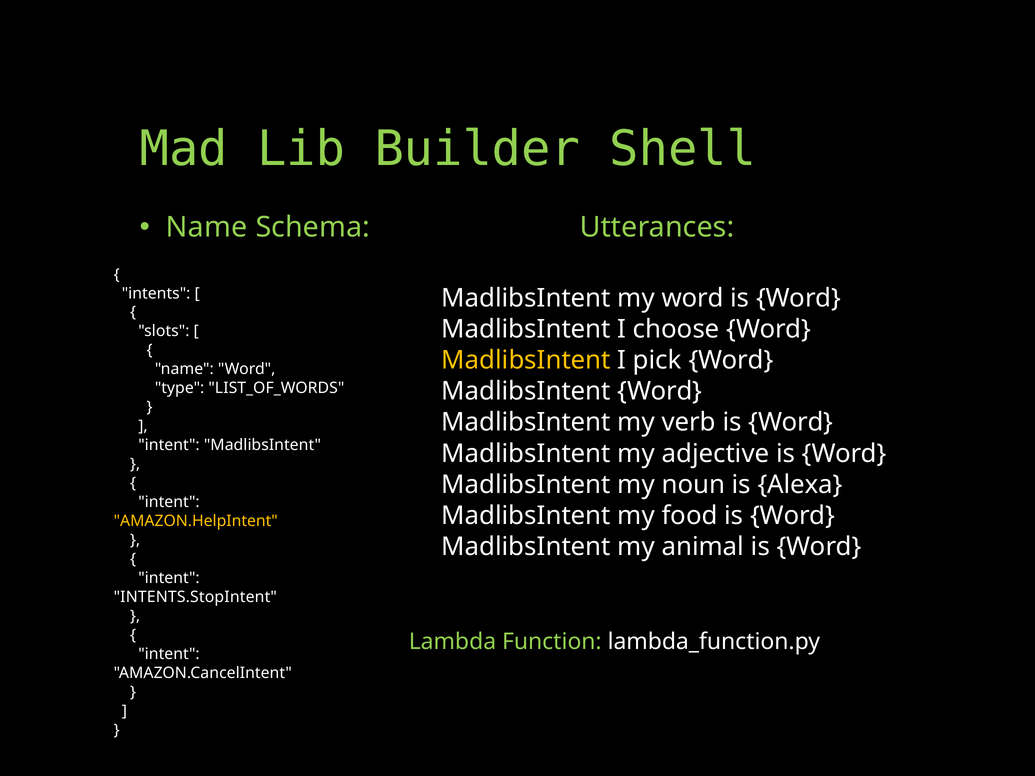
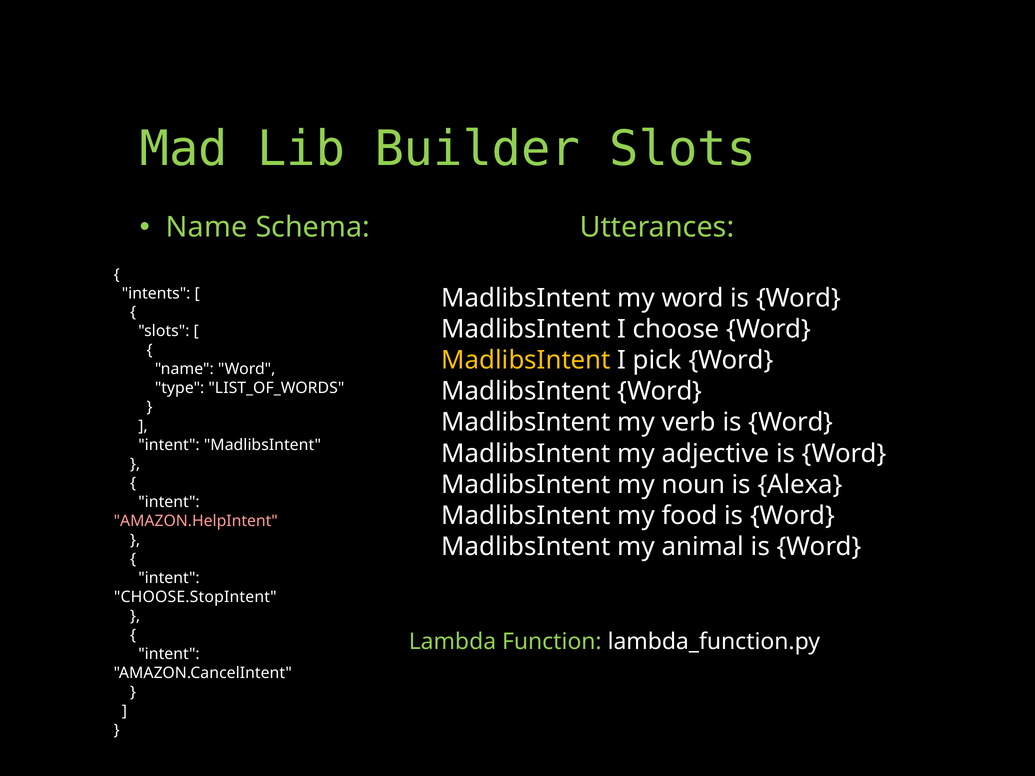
Builder Shell: Shell -> Slots (683, 149)
AMAZON.HelpIntent colour: yellow -> pink (196, 521)
INTENTS.StopIntent: INTENTS.StopIntent -> CHOOSE.StopIntent (195, 597)
